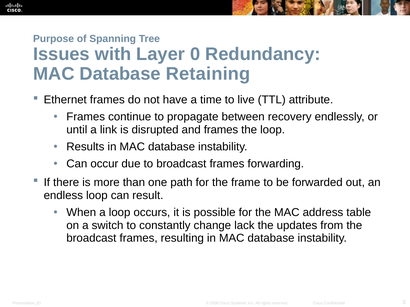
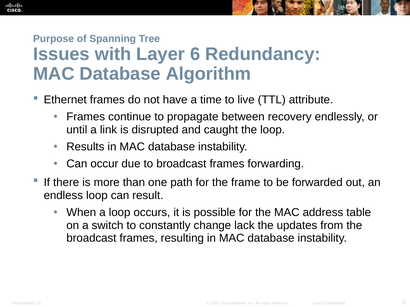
0: 0 -> 6 (195, 54)
Retaining: Retaining -> Algorithm (208, 74)
and frames: frames -> caught (221, 130)
